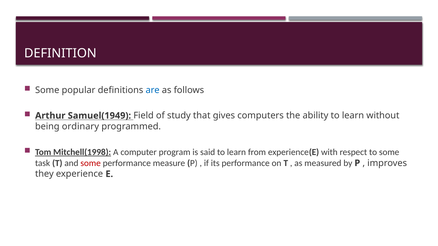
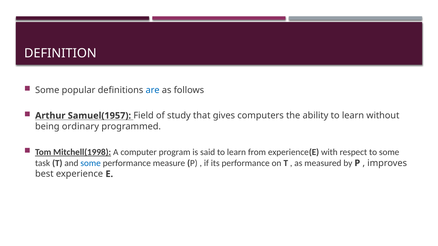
Samuel(1949: Samuel(1949 -> Samuel(1957 (99, 116)
some colour: red -> blue (91, 163)
they: they -> best (44, 174)
